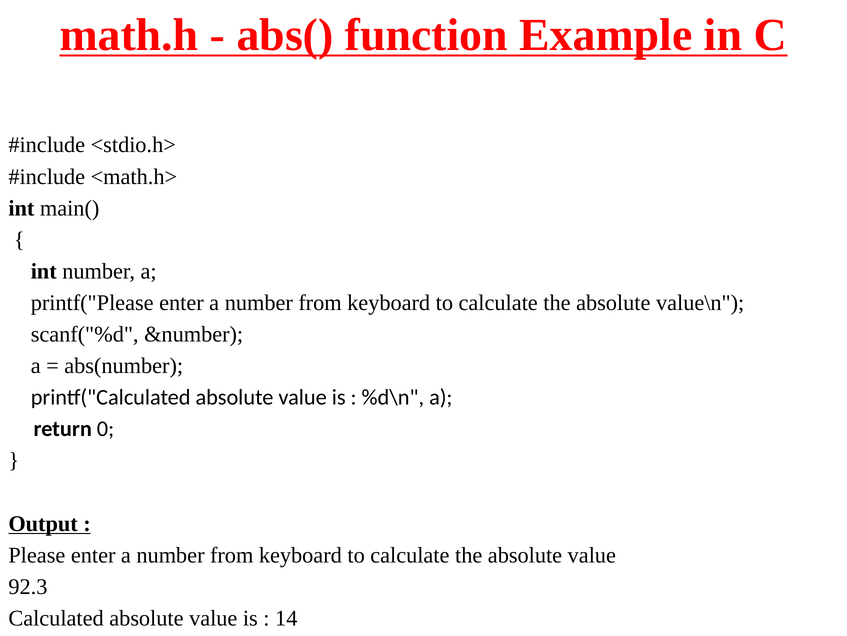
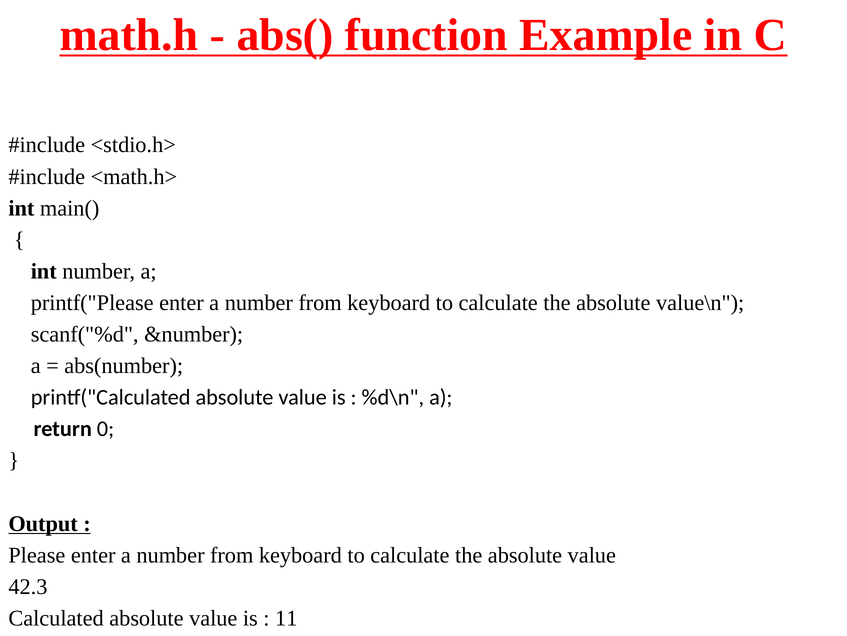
92.3: 92.3 -> 42.3 (28, 586)
14: 14 -> 11 (286, 618)
